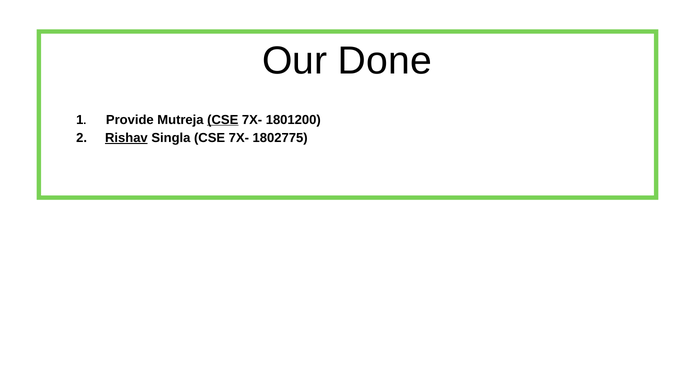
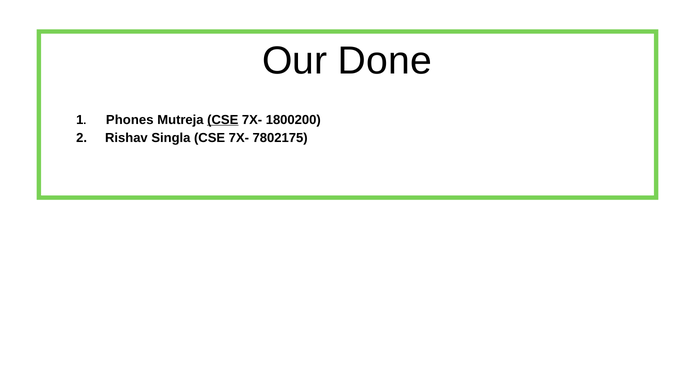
Provide: Provide -> Phones (130, 120)
1801200: 1801200 -> 1800200 (293, 120)
Rishav underline: present -> none (126, 138)
1802775: 1802775 -> 7802175 (280, 138)
